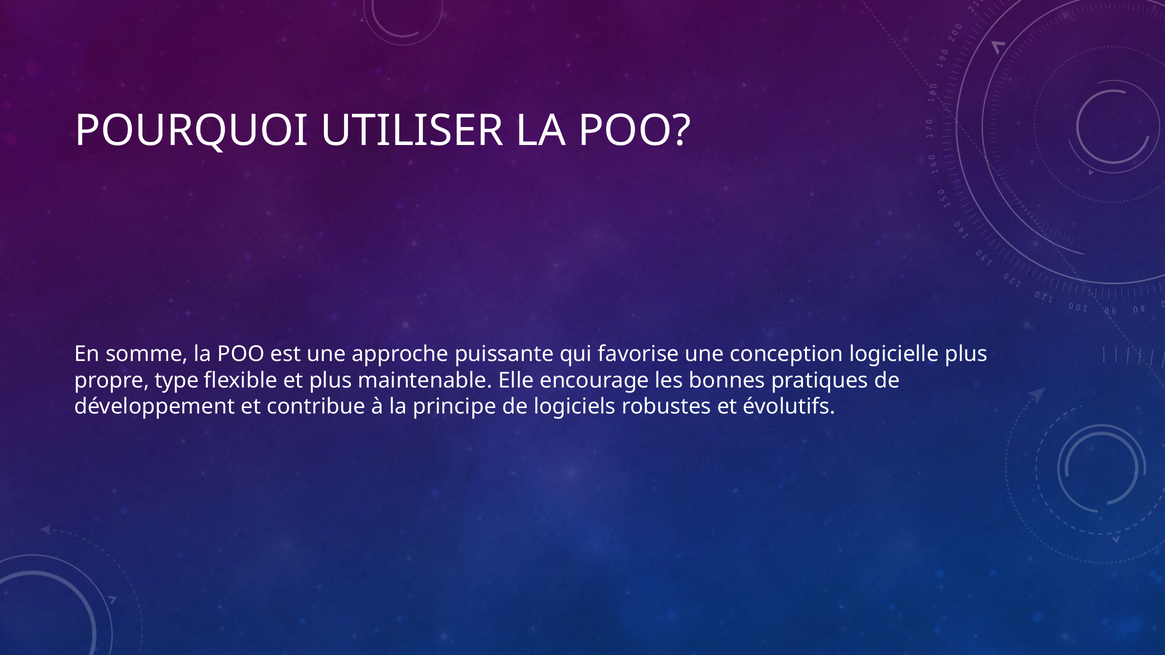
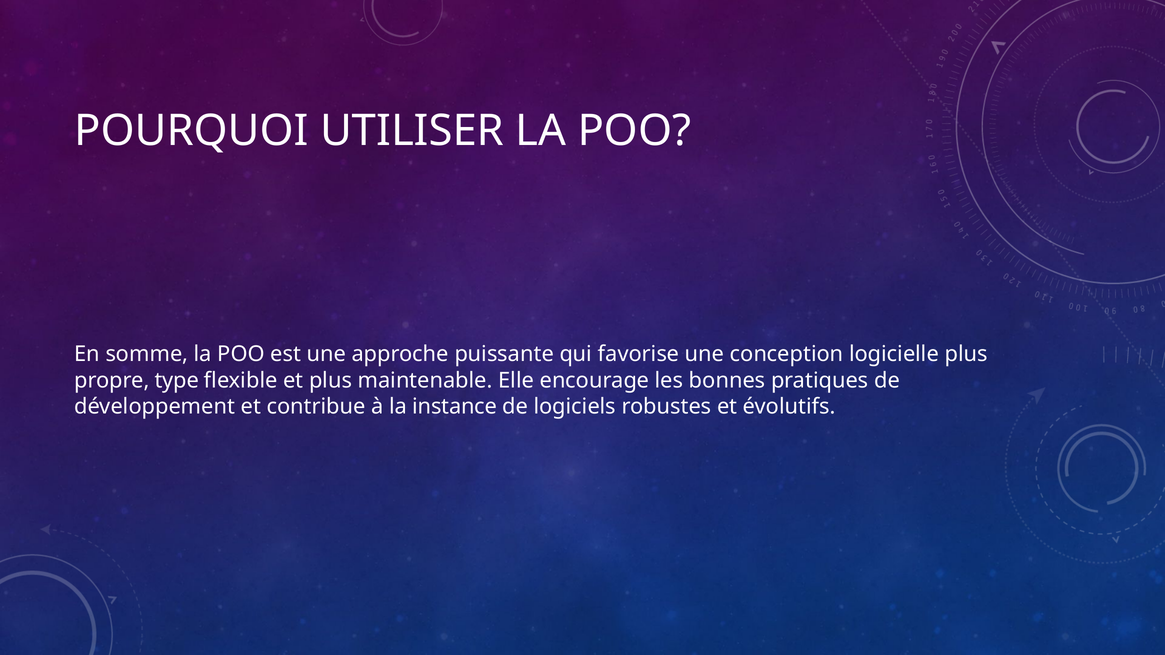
principe: principe -> instance (455, 407)
